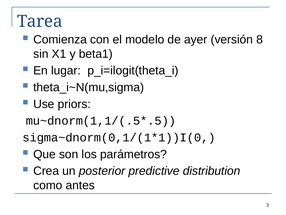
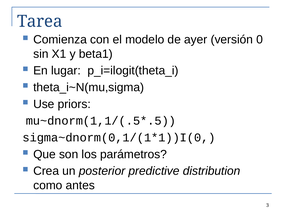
8: 8 -> 0 (260, 39)
